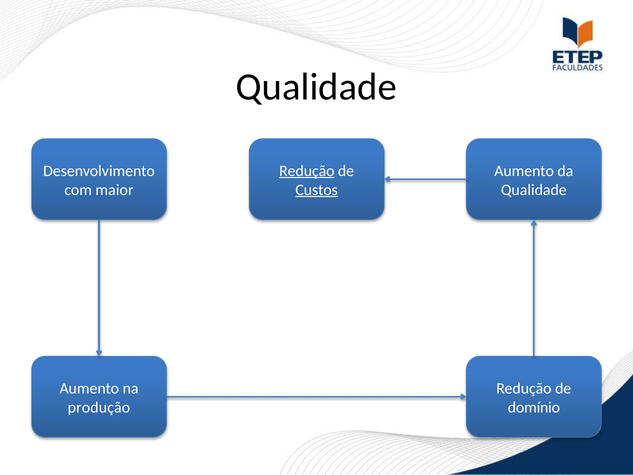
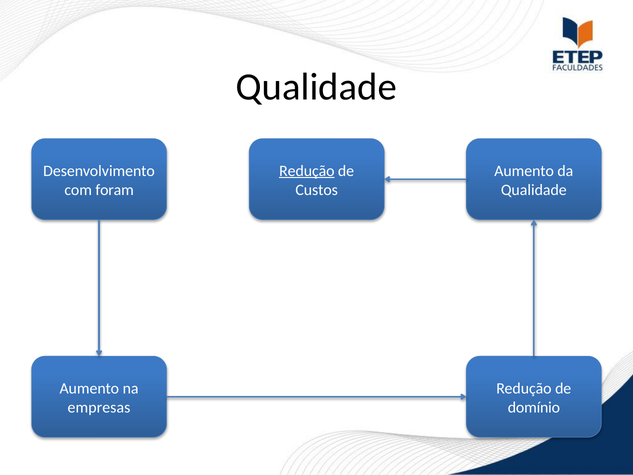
maior: maior -> foram (115, 190)
Custos underline: present -> none (317, 190)
produção: produção -> empresas (99, 407)
